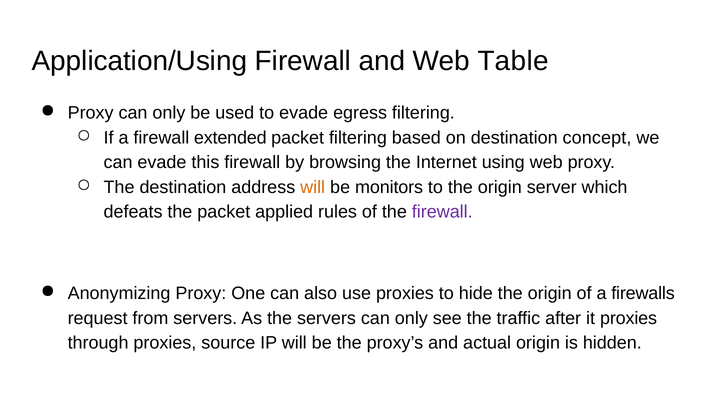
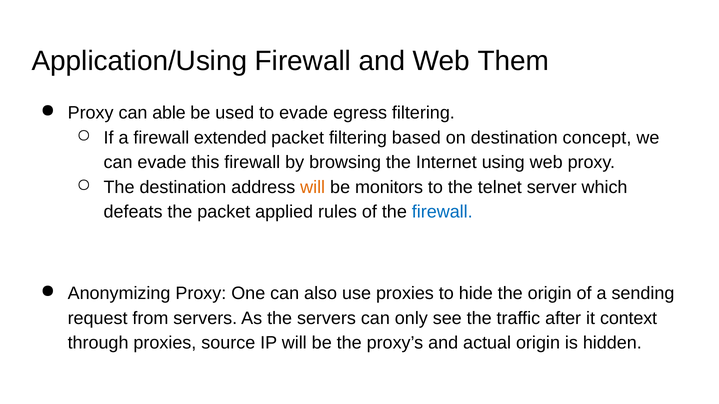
Table: Table -> Them (513, 61)
Proxy can only: only -> able (169, 113)
to the origin: origin -> telnet (500, 187)
firewall colour: purple -> blue (442, 212)
firewalls: firewalls -> sending (643, 294)
it proxies: proxies -> context (629, 319)
